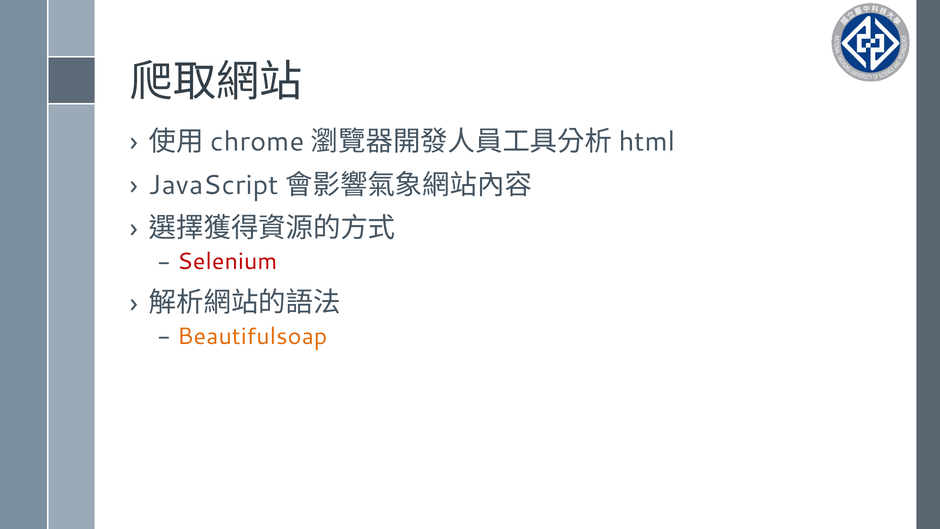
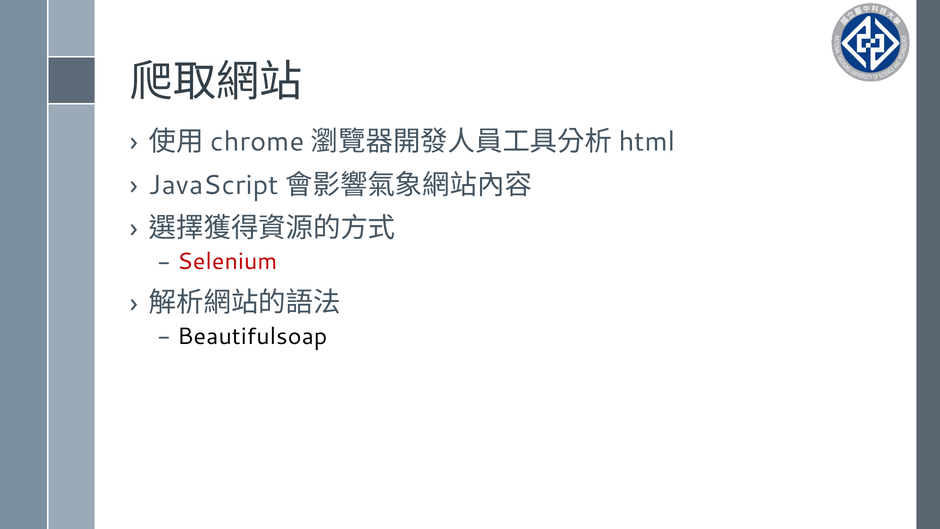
Beautifulsoap colour: orange -> black (252, 336)
